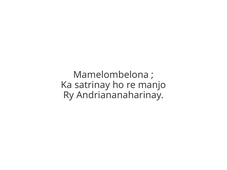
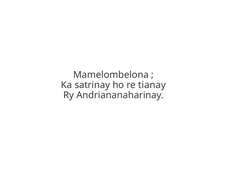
manjo: manjo -> tianay (152, 85)
